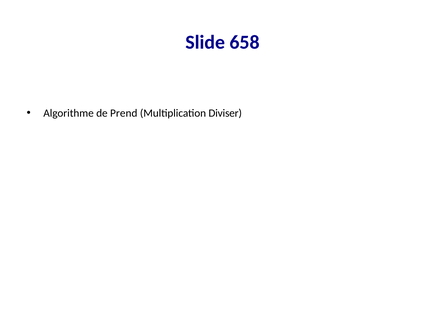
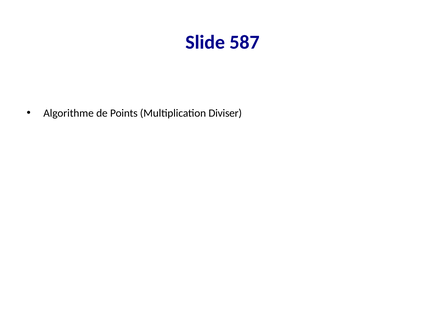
658: 658 -> 587 (244, 43)
Prend: Prend -> Points (124, 114)
